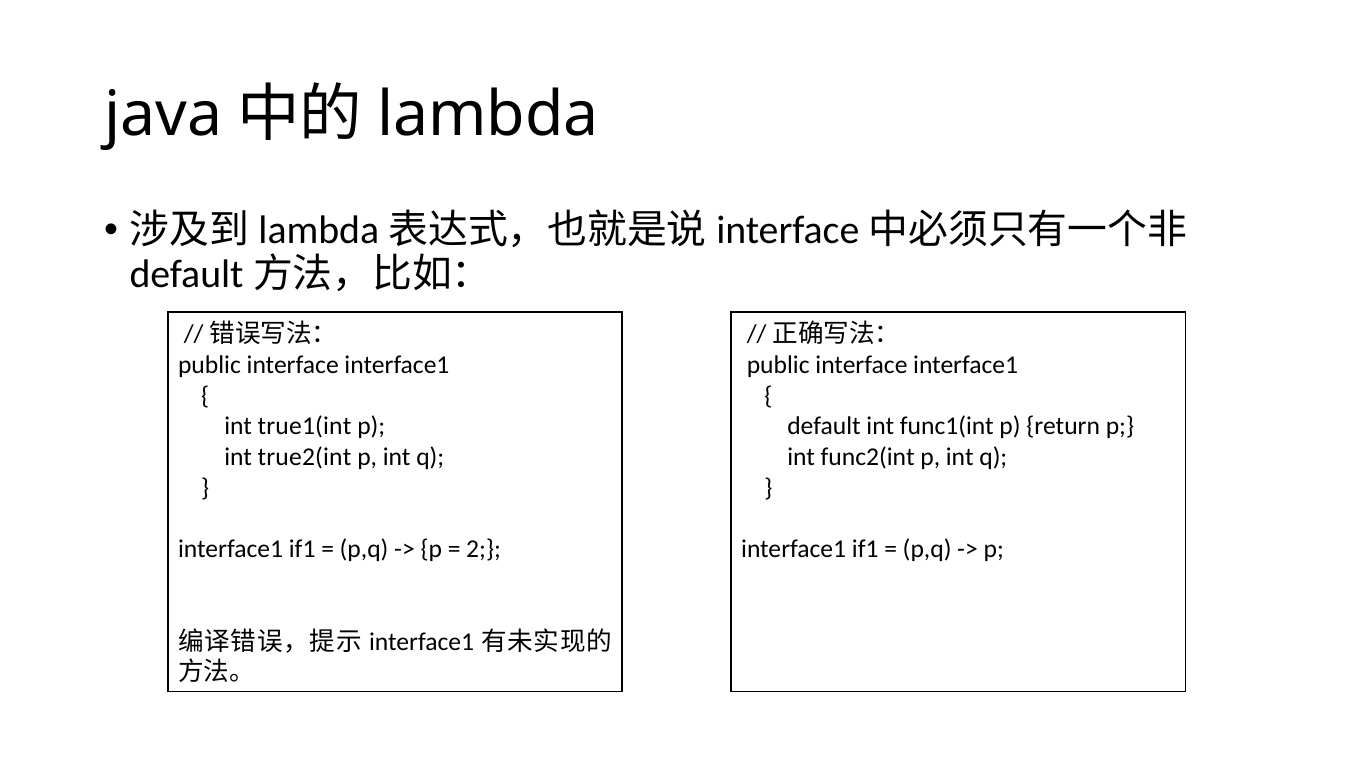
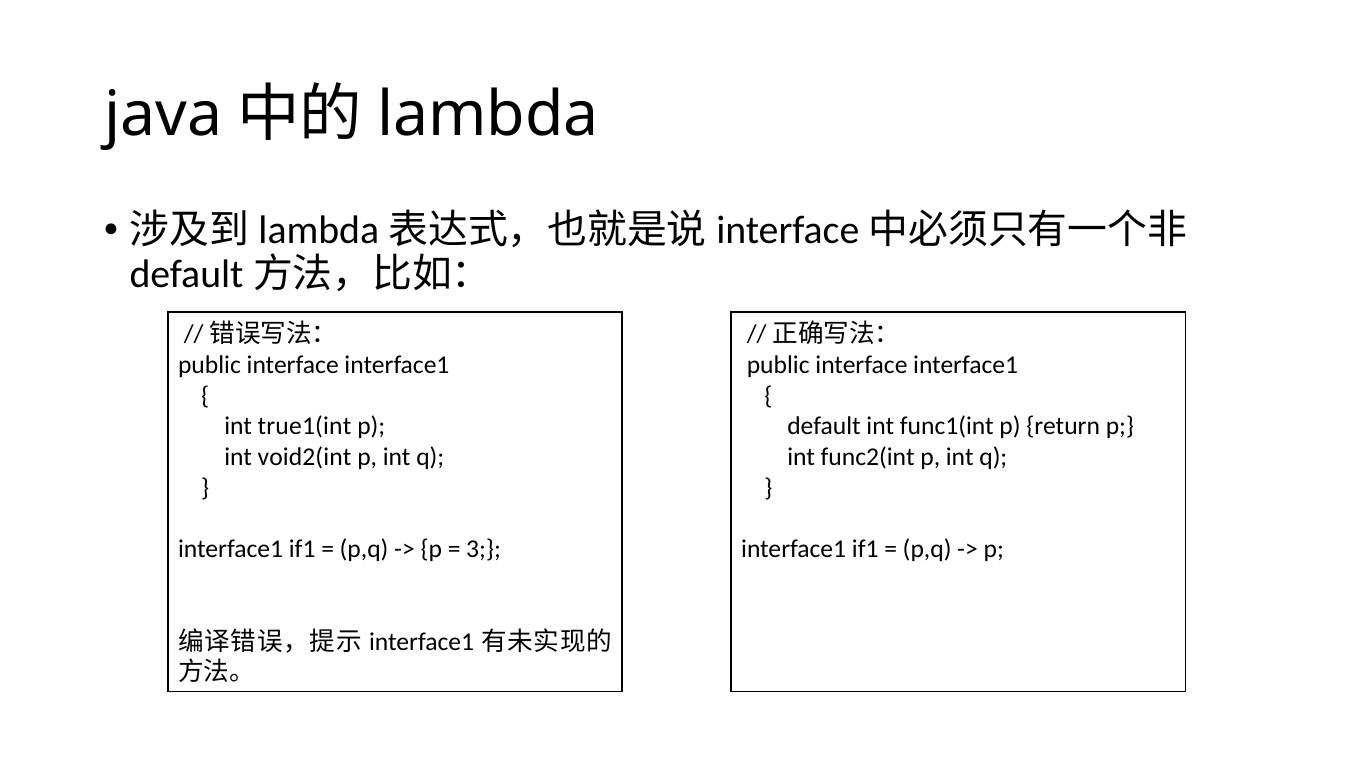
true2(int: true2(int -> void2(int (305, 457)
2: 2 -> 3 (484, 549)
